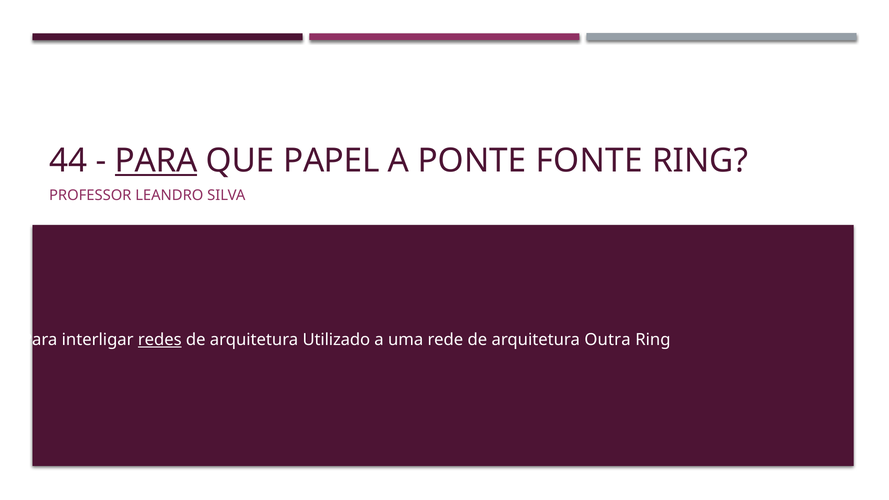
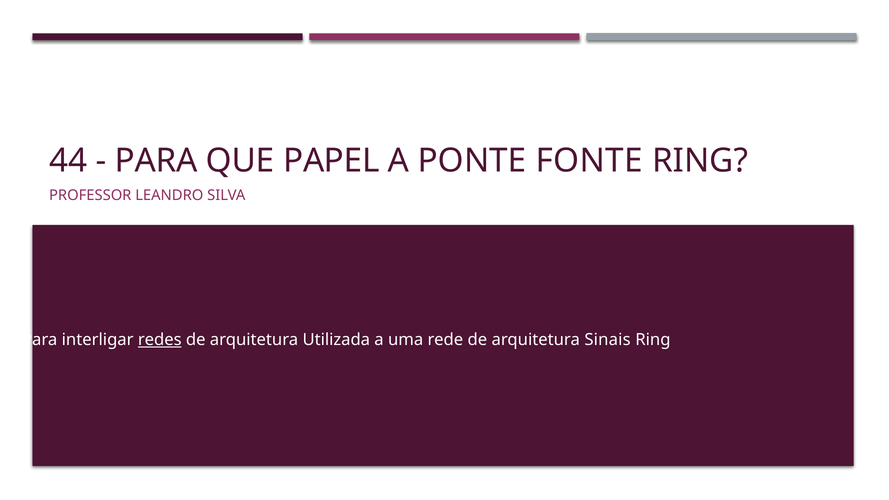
PARA underline: present -> none (156, 161)
Utilizado: Utilizado -> Utilizada (336, 340)
Outra: Outra -> Sinais (608, 340)
